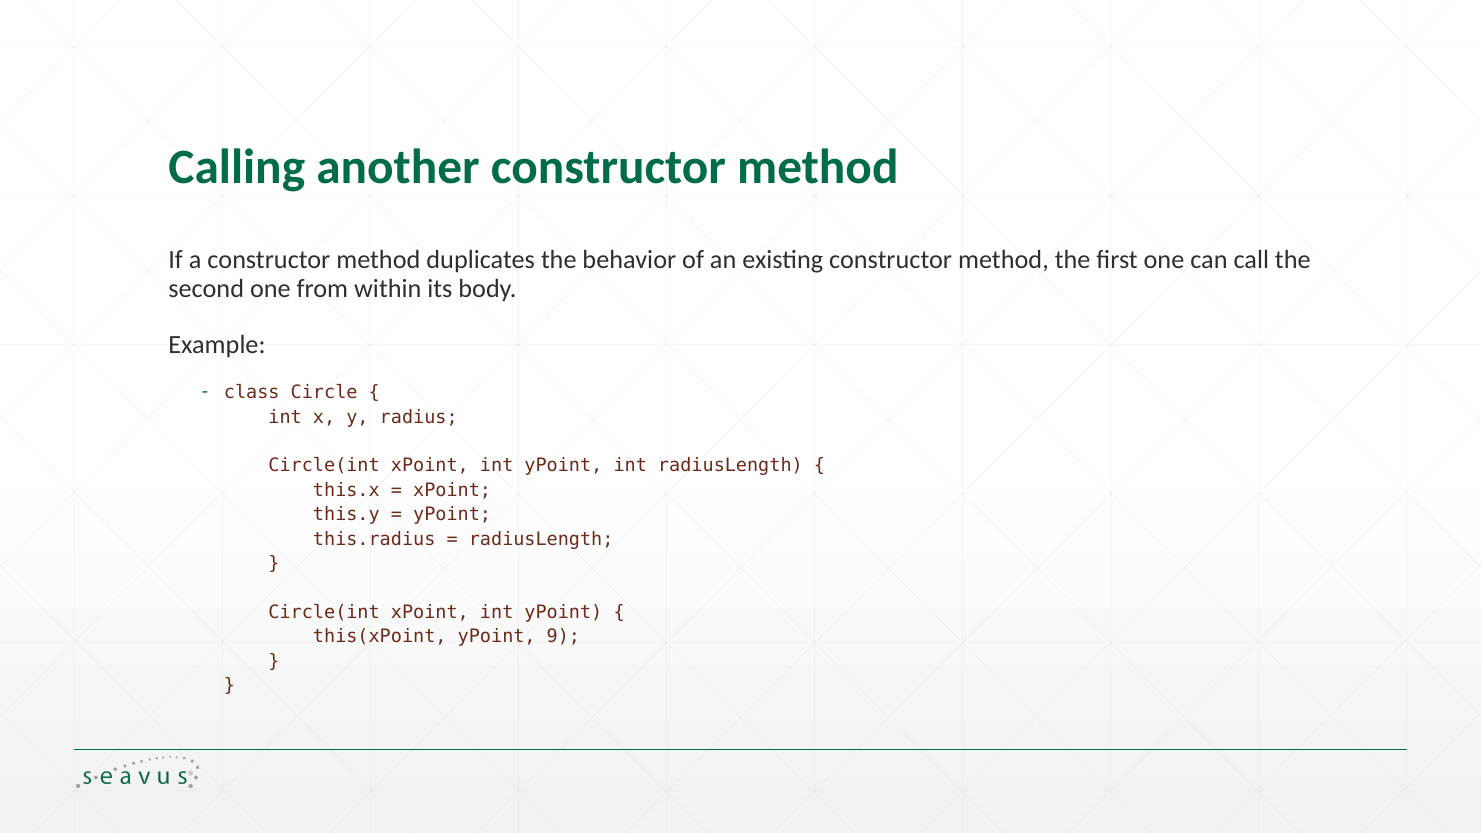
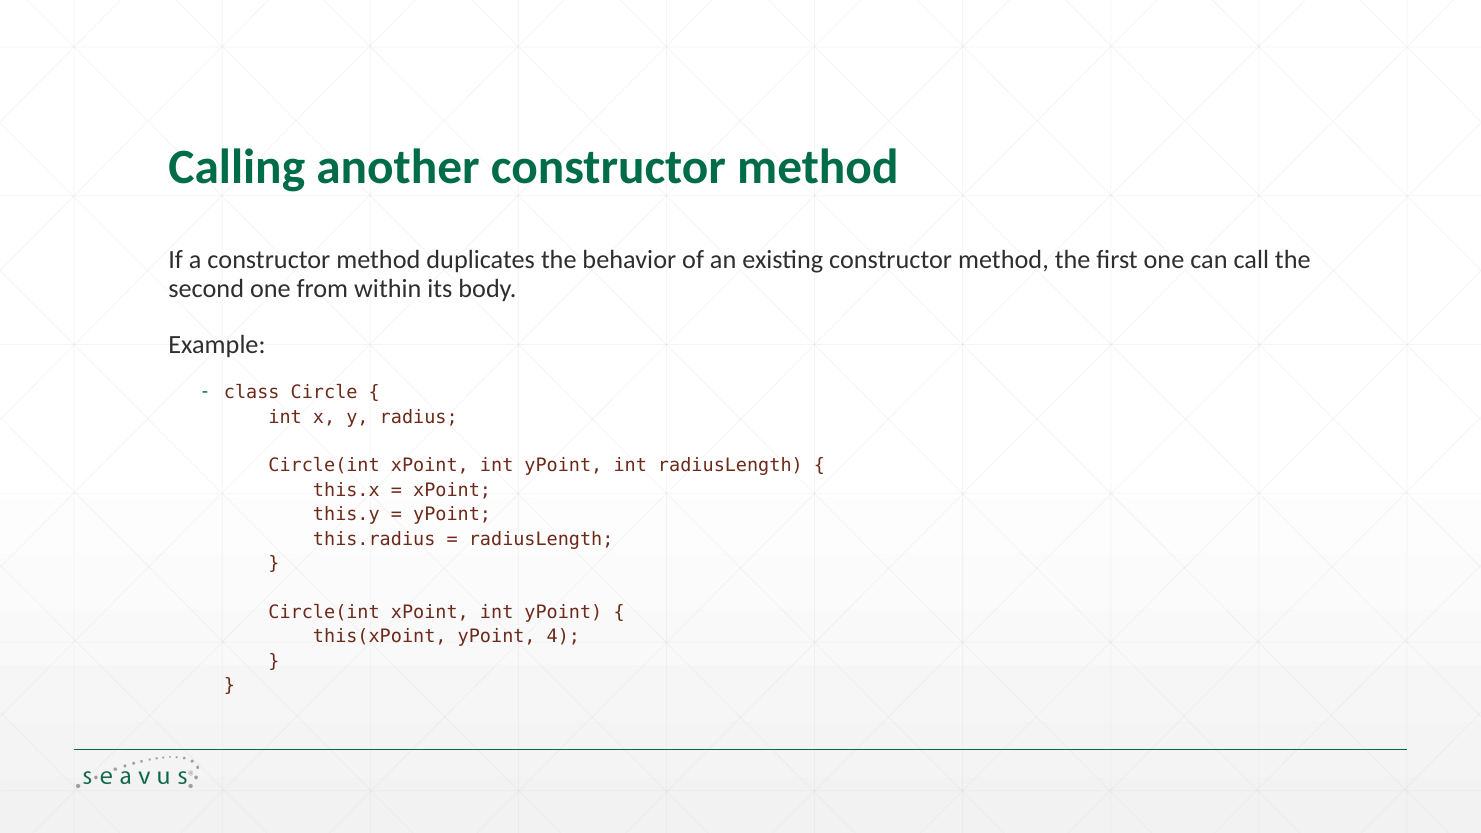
9: 9 -> 4 (563, 637)
